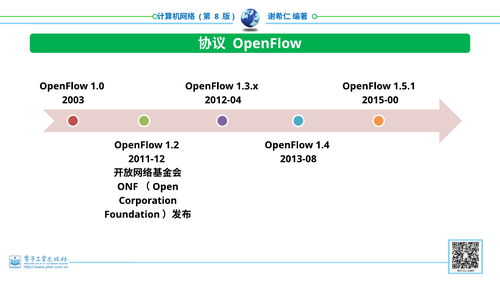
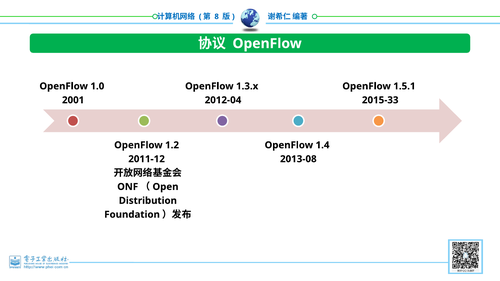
2003: 2003 -> 2001 (73, 100)
2015-00: 2015-00 -> 2015-33 (380, 100)
Corporation: Corporation -> Distribution (148, 201)
